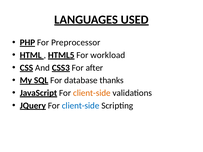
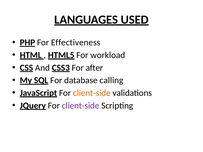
Preprocessor: Preprocessor -> Effectiveness (76, 43)
thanks: thanks -> calling (111, 80)
client-side colour: blue -> purple (81, 106)
